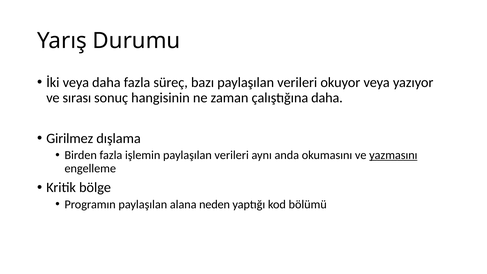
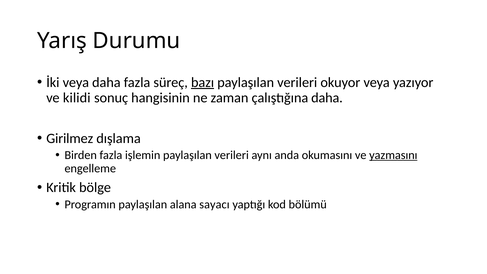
bazı underline: none -> present (203, 82)
sırası: sırası -> kilidi (77, 98)
neden: neden -> sayacı (214, 204)
